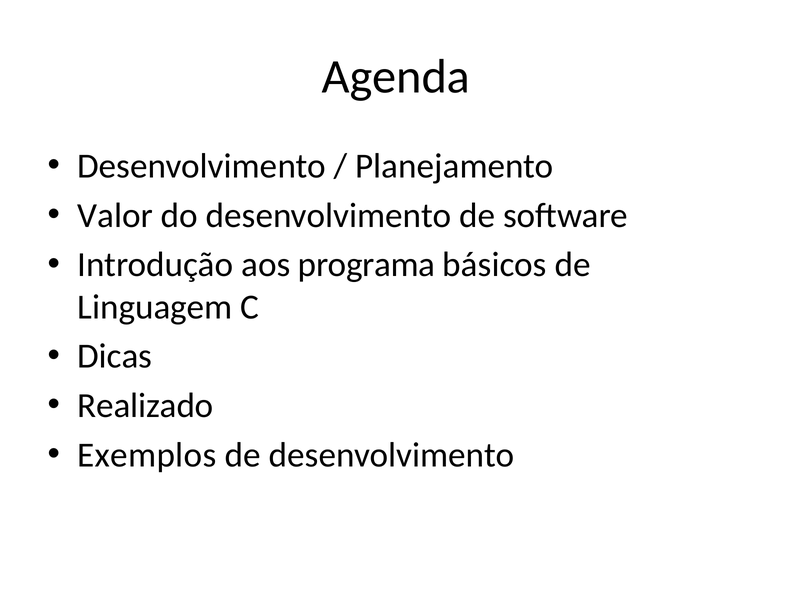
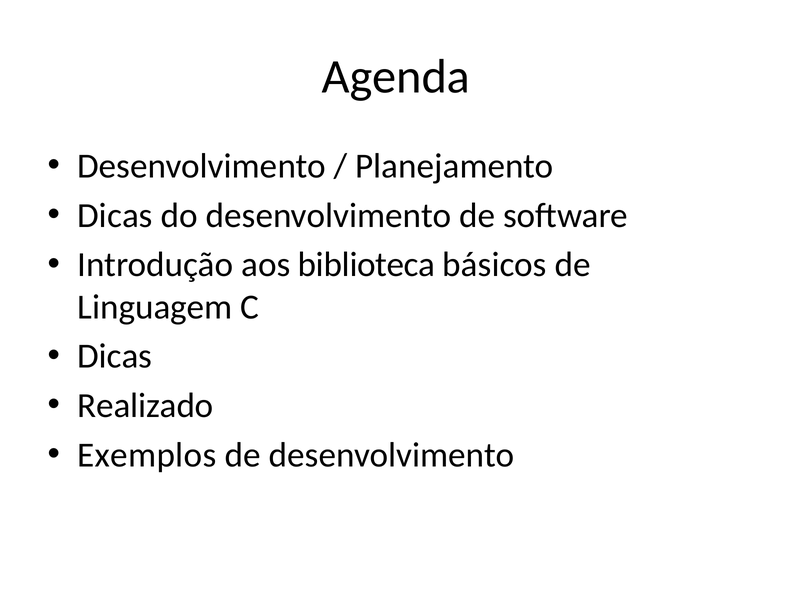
Valor: Valor -> Dicas (115, 215)
programa: programa -> biblioteca (367, 265)
